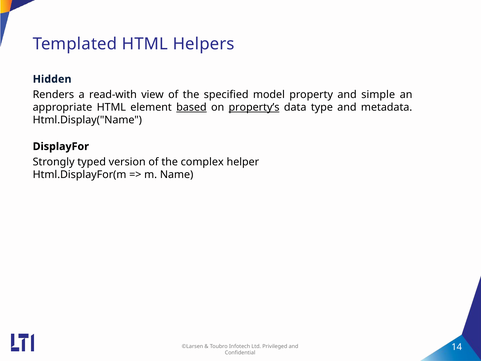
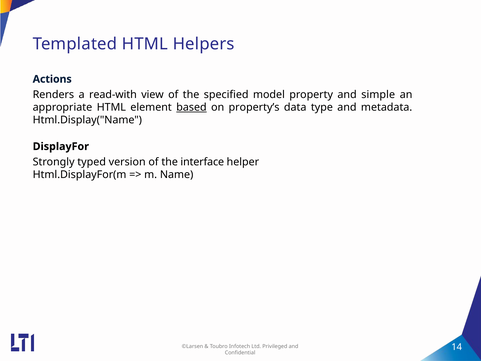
Hidden: Hidden -> Actions (52, 79)
property’s underline: present -> none (254, 107)
complex: complex -> interface (202, 162)
